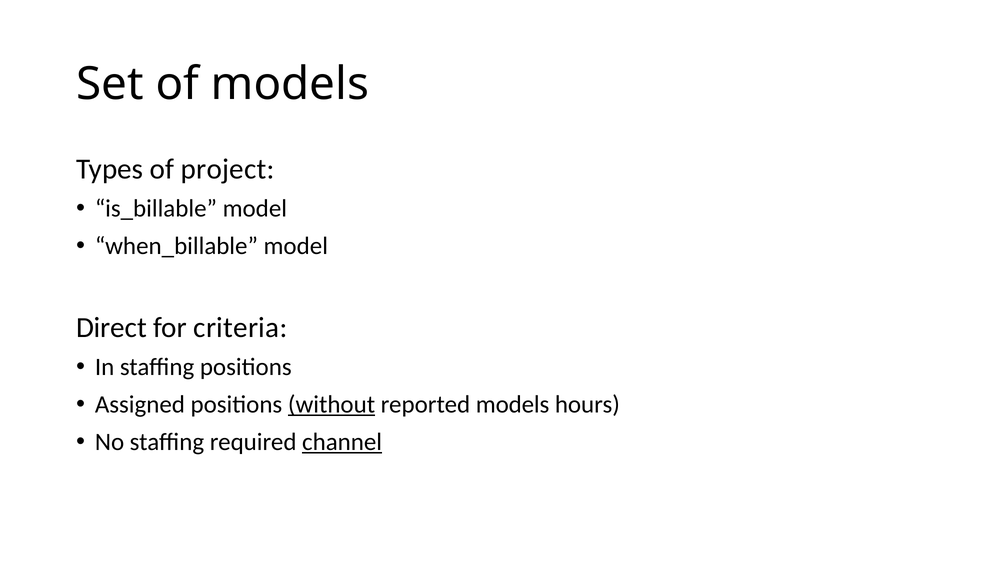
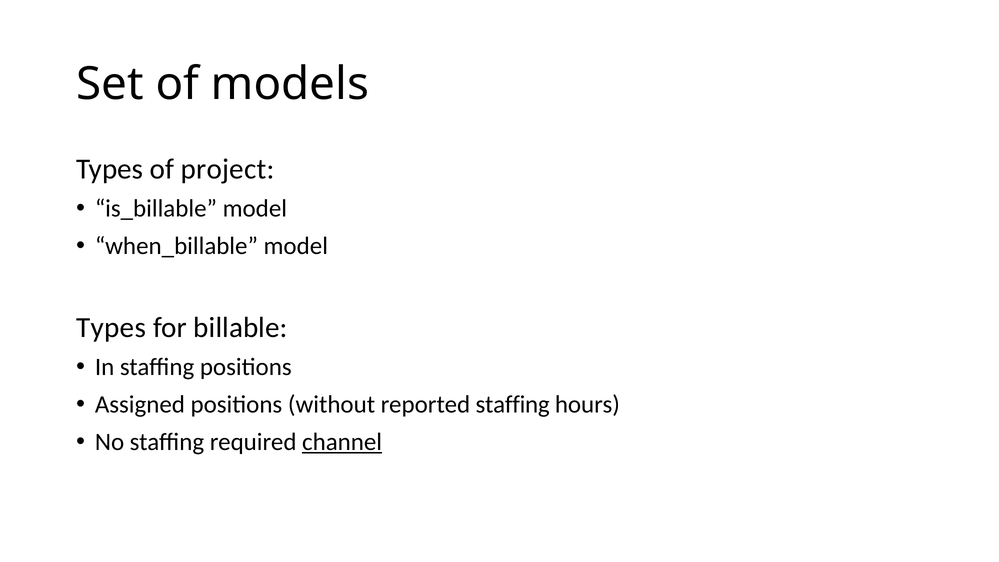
Direct: Direct -> Types (111, 327)
criteria: criteria -> billable (241, 327)
without underline: present -> none (332, 404)
reported models: models -> staffing (513, 404)
